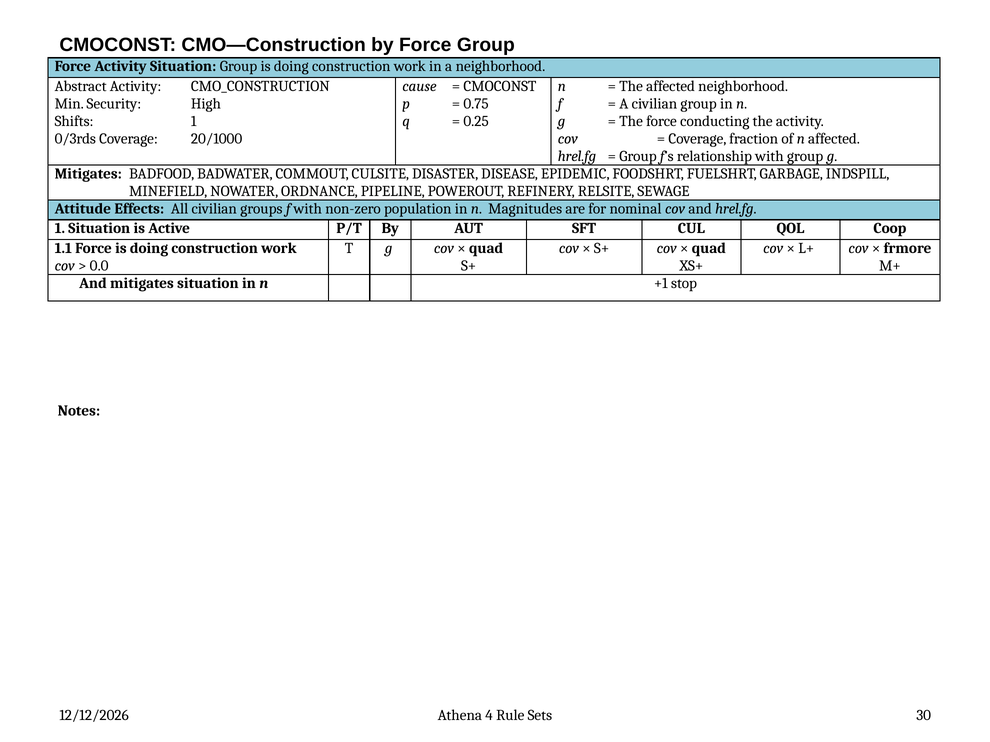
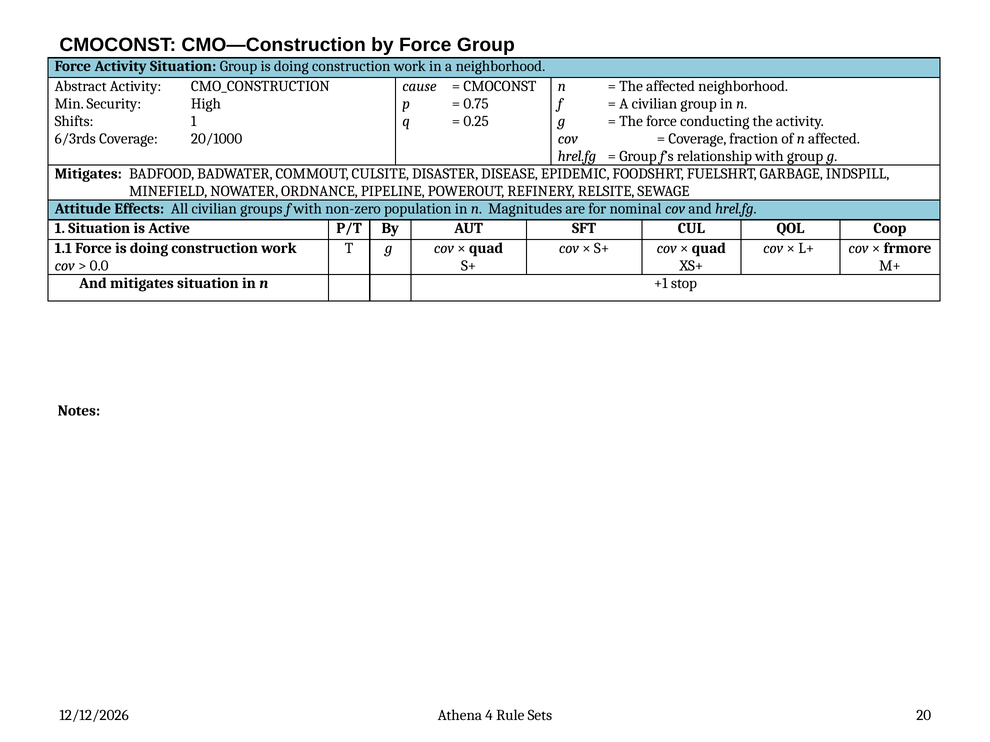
0/3rds: 0/3rds -> 6/3rds (75, 139)
30: 30 -> 20 (924, 716)
